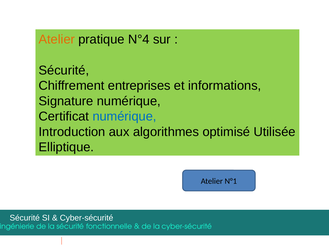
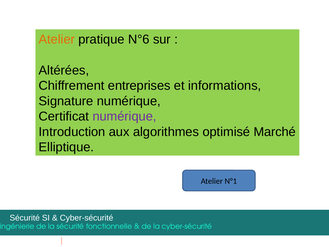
N°4: N°4 -> N°6 (139, 39)
Sécurité: Sécurité -> Altérées (64, 70)
numérique colour: blue -> purple (124, 116)
Utilisée: Utilisée -> Marché (275, 132)
